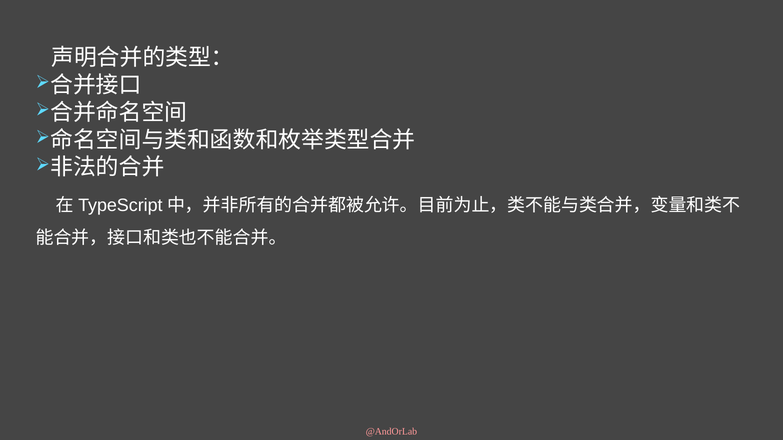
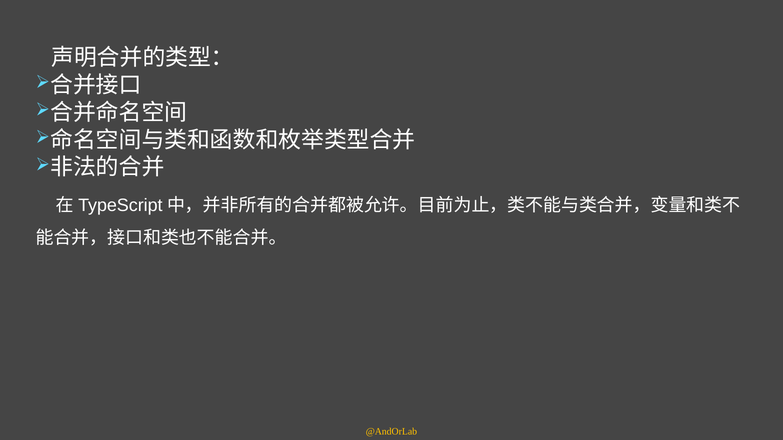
@AndOrLab colour: pink -> yellow (391, 432)
